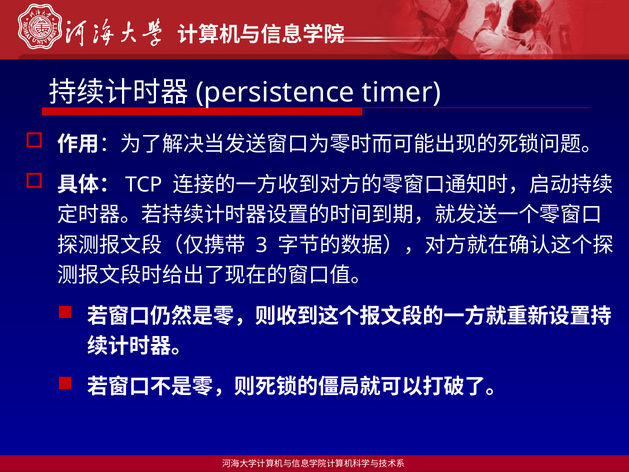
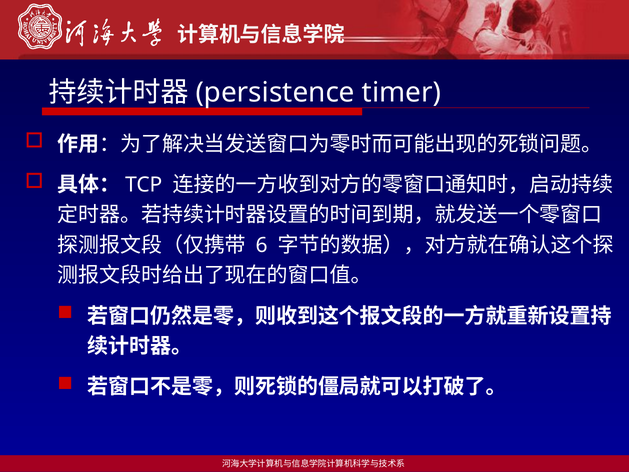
3: 3 -> 6 (262, 245)
